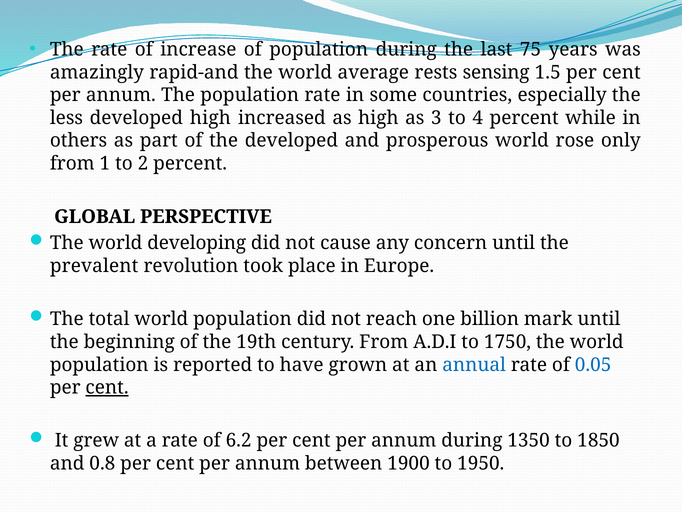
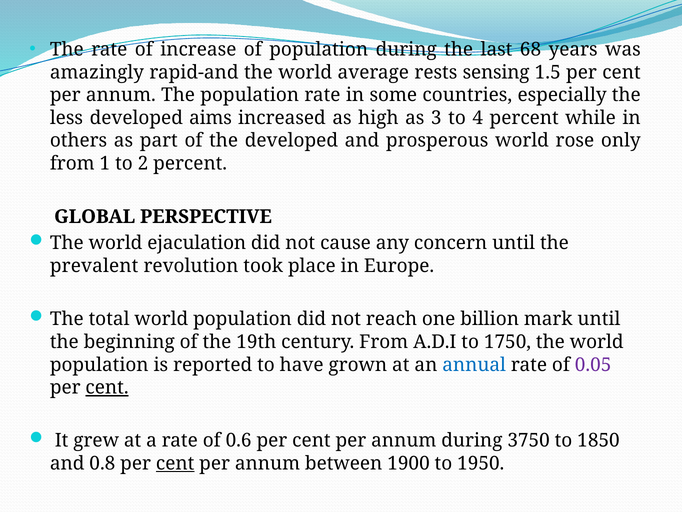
75: 75 -> 68 (530, 49)
developed high: high -> aims (211, 118)
developing: developing -> ejaculation (197, 243)
0.05 colour: blue -> purple (593, 364)
6.2: 6.2 -> 0.6 (239, 440)
1350: 1350 -> 3750 (529, 440)
cent underline: none -> present (175, 463)
